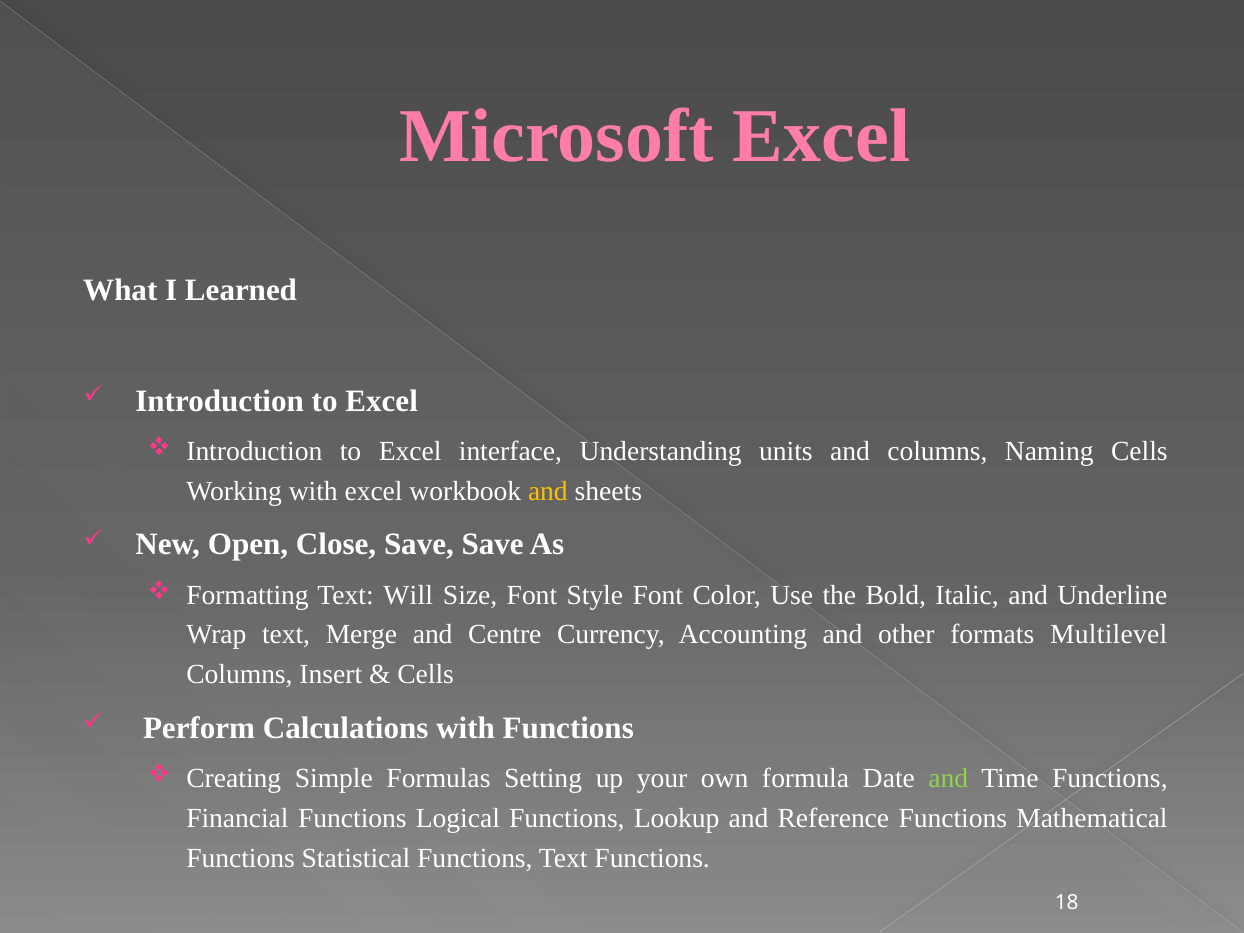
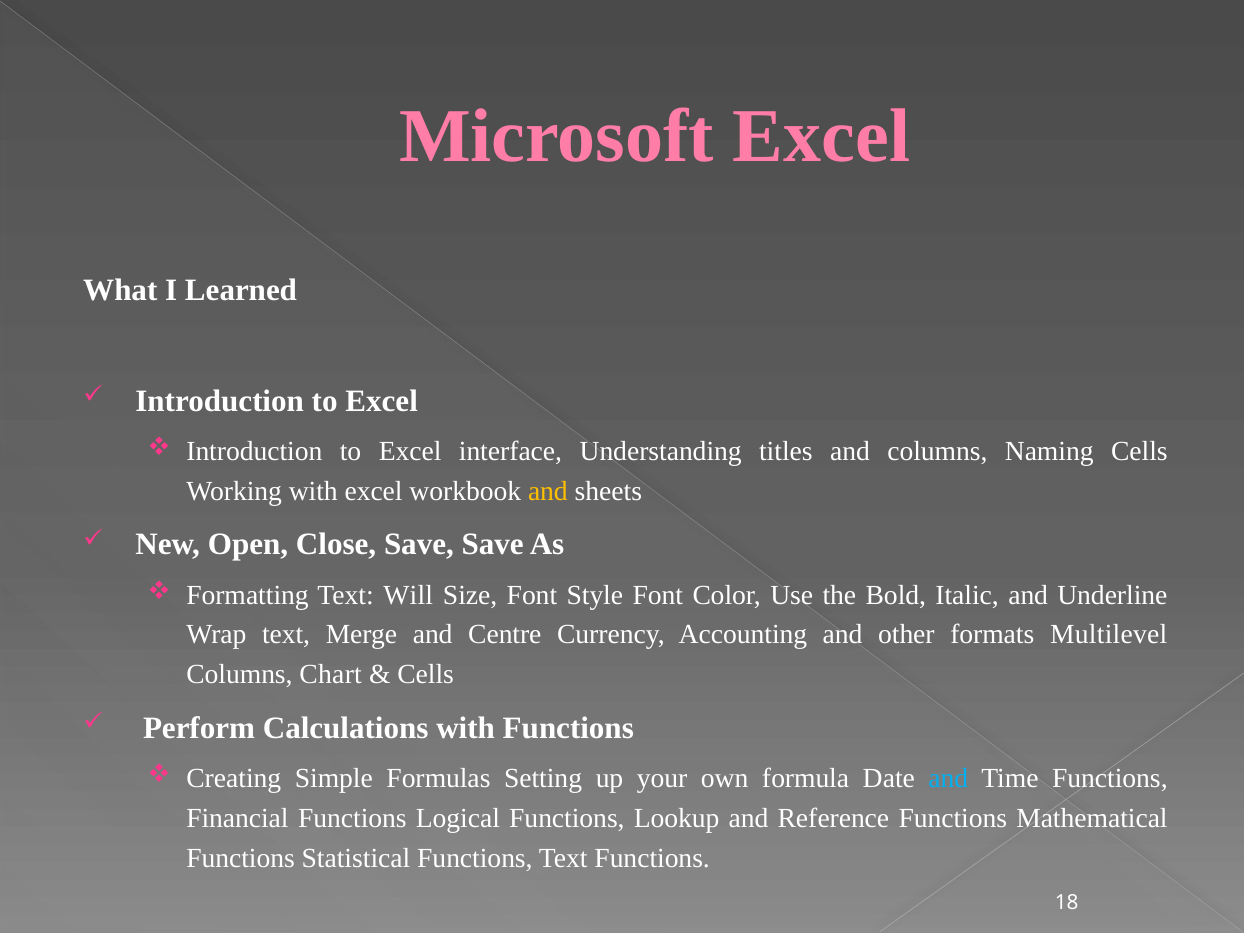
units: units -> titles (786, 451)
Insert: Insert -> Chart (331, 675)
and colour: light green -> light blue (948, 778)
